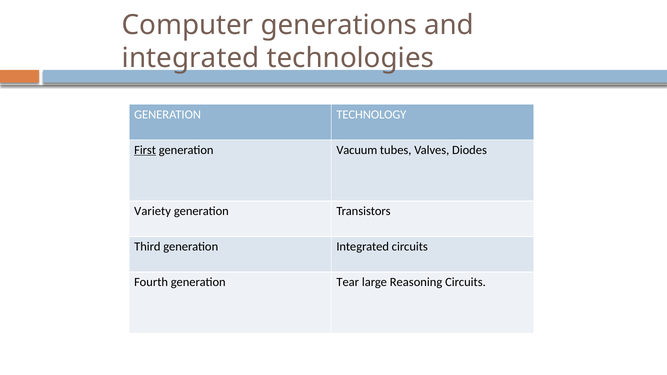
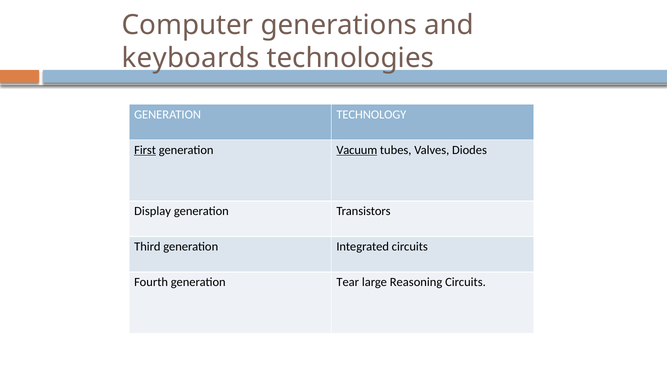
integrated: integrated -> keyboards (191, 58)
Vacuum underline: none -> present (357, 150)
Variety: Variety -> Display (153, 211)
